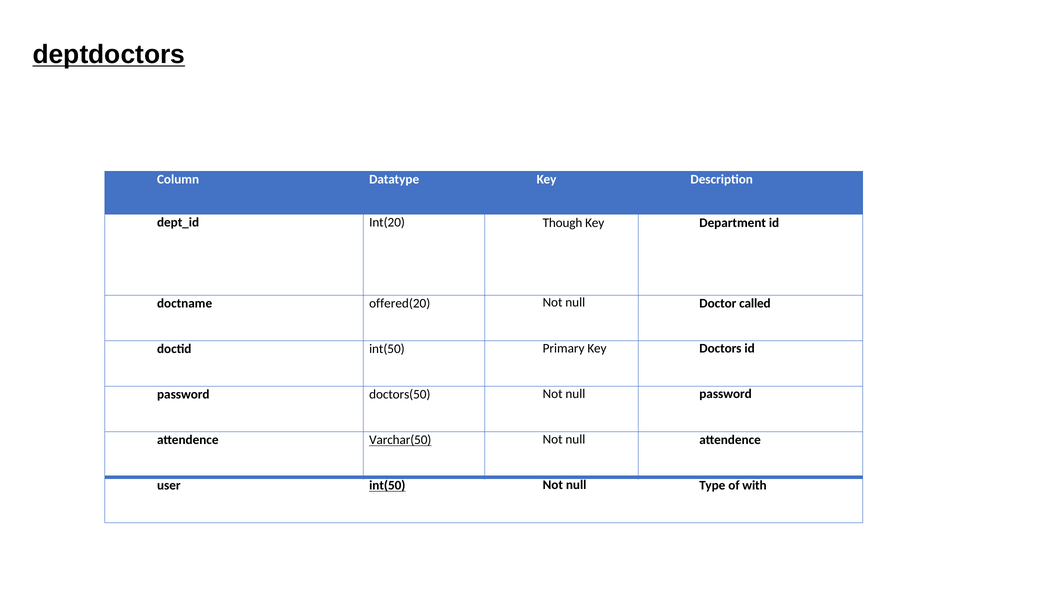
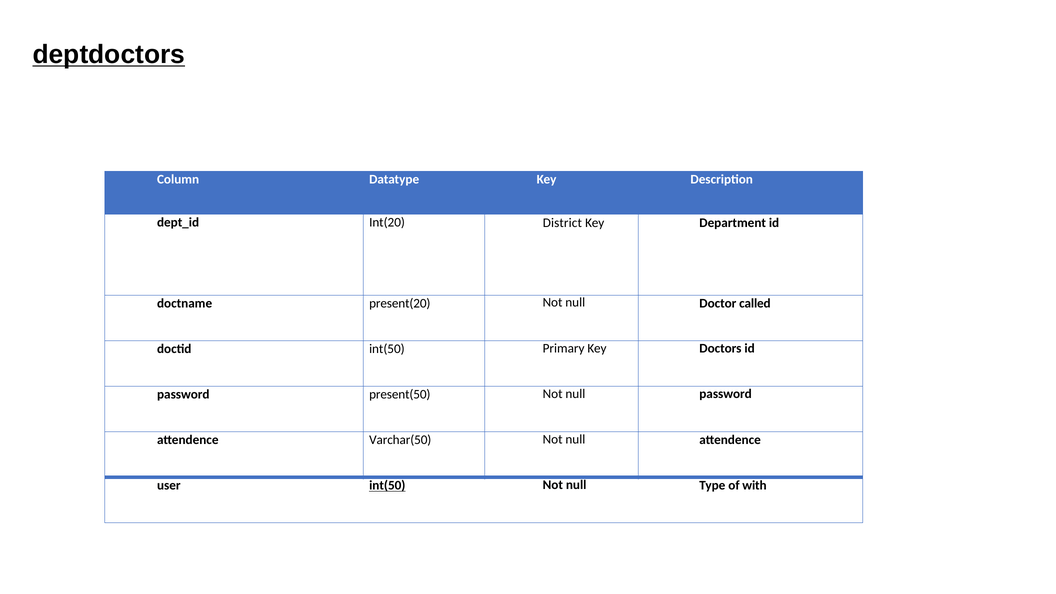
Though: Though -> District (562, 223)
offered(20: offered(20 -> present(20 (400, 303)
doctors(50: doctors(50 -> present(50 (400, 394)
Varchar(50 underline: present -> none (400, 440)
